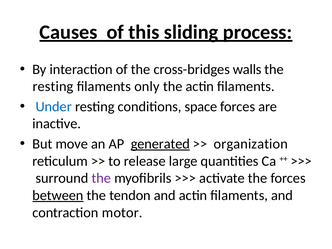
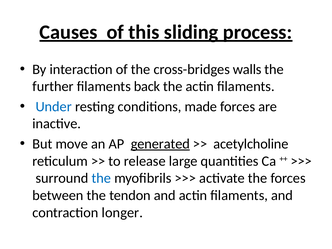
resting: resting -> further (53, 87)
only: only -> back (147, 87)
space: space -> made (201, 107)
organization: organization -> acetylcholine (251, 144)
the colour: purple -> blue (101, 178)
between underline: present -> none (58, 195)
motor: motor -> longer (122, 213)
